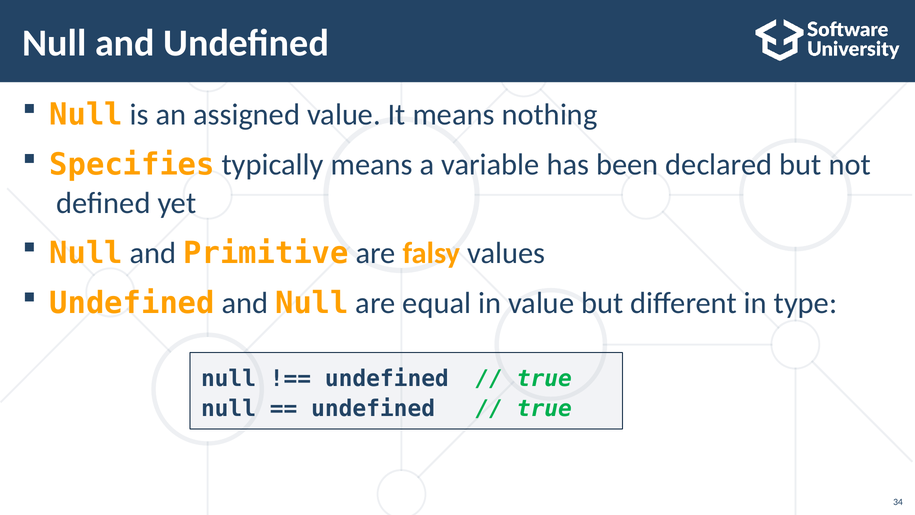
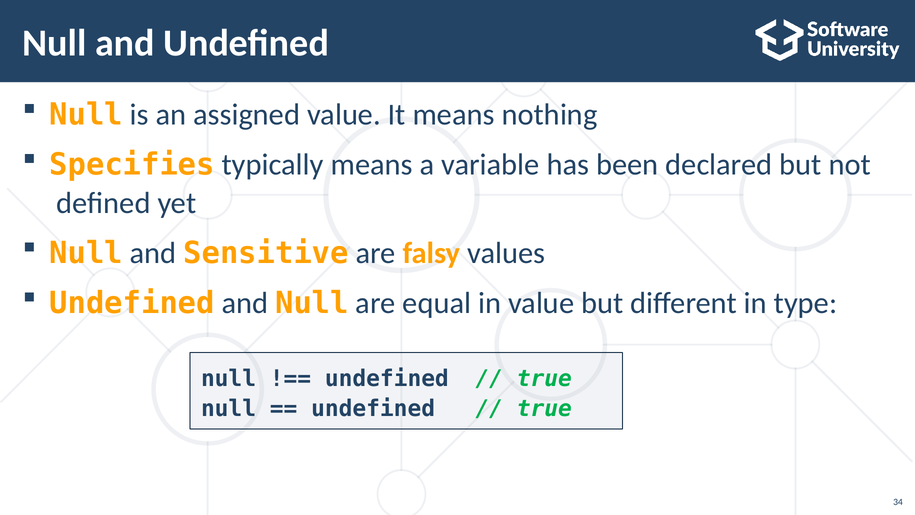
Primitive: Primitive -> Sensitive (266, 253)
